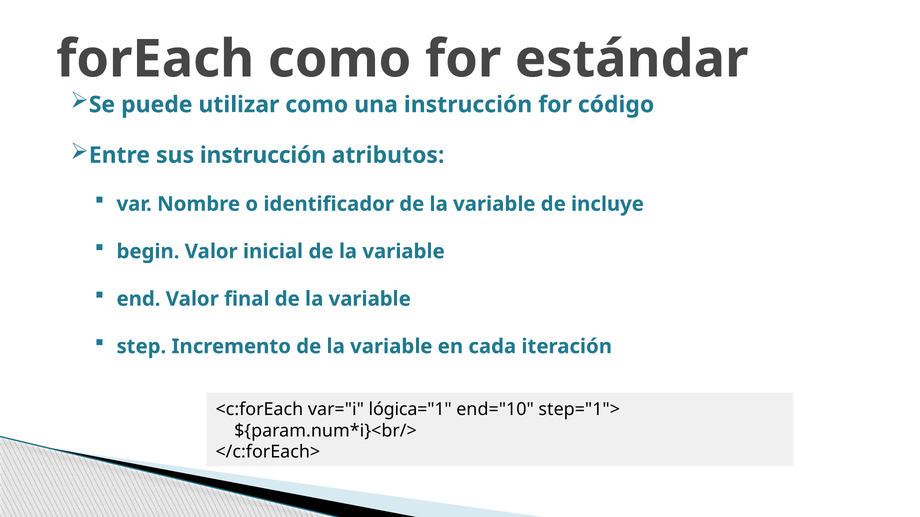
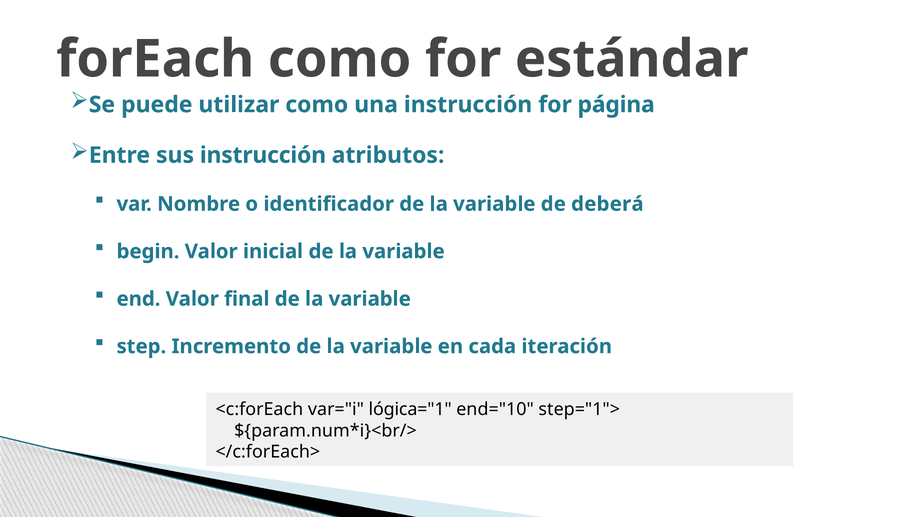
código: código -> página (616, 105)
incluye: incluye -> deberá (607, 204)
